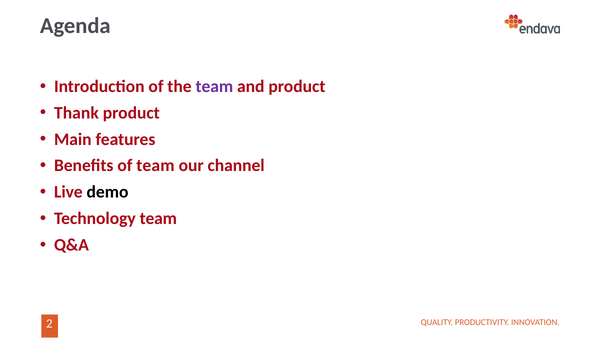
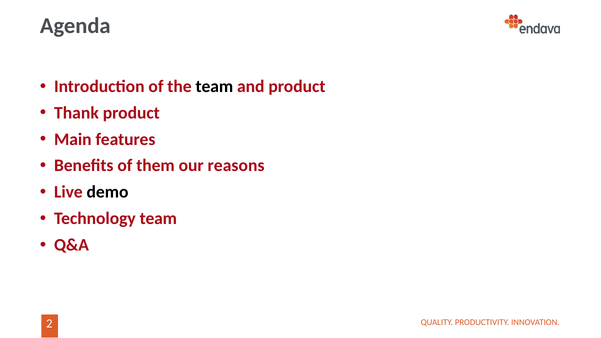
team colour: purple -> black (214, 86)
of team: team -> them (155, 166)
channel: channel -> reasons (236, 166)
